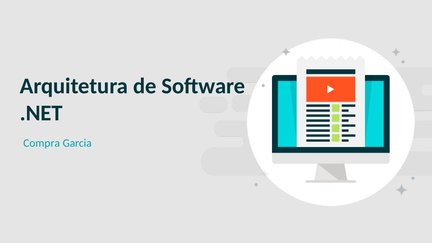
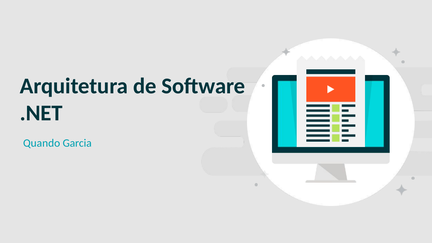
Compra: Compra -> Quando (42, 143)
